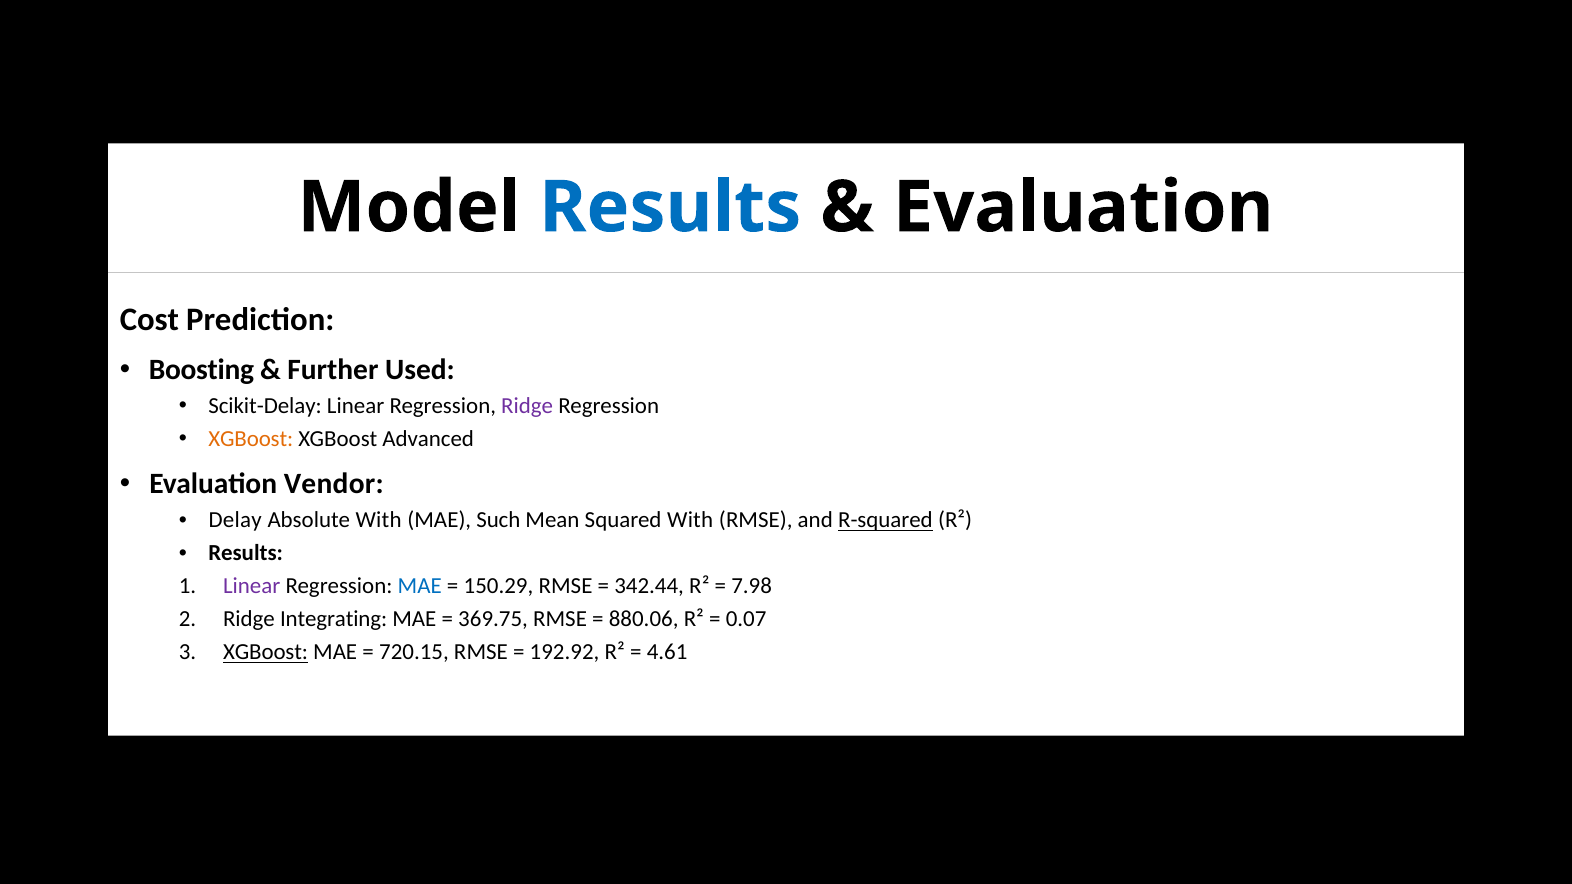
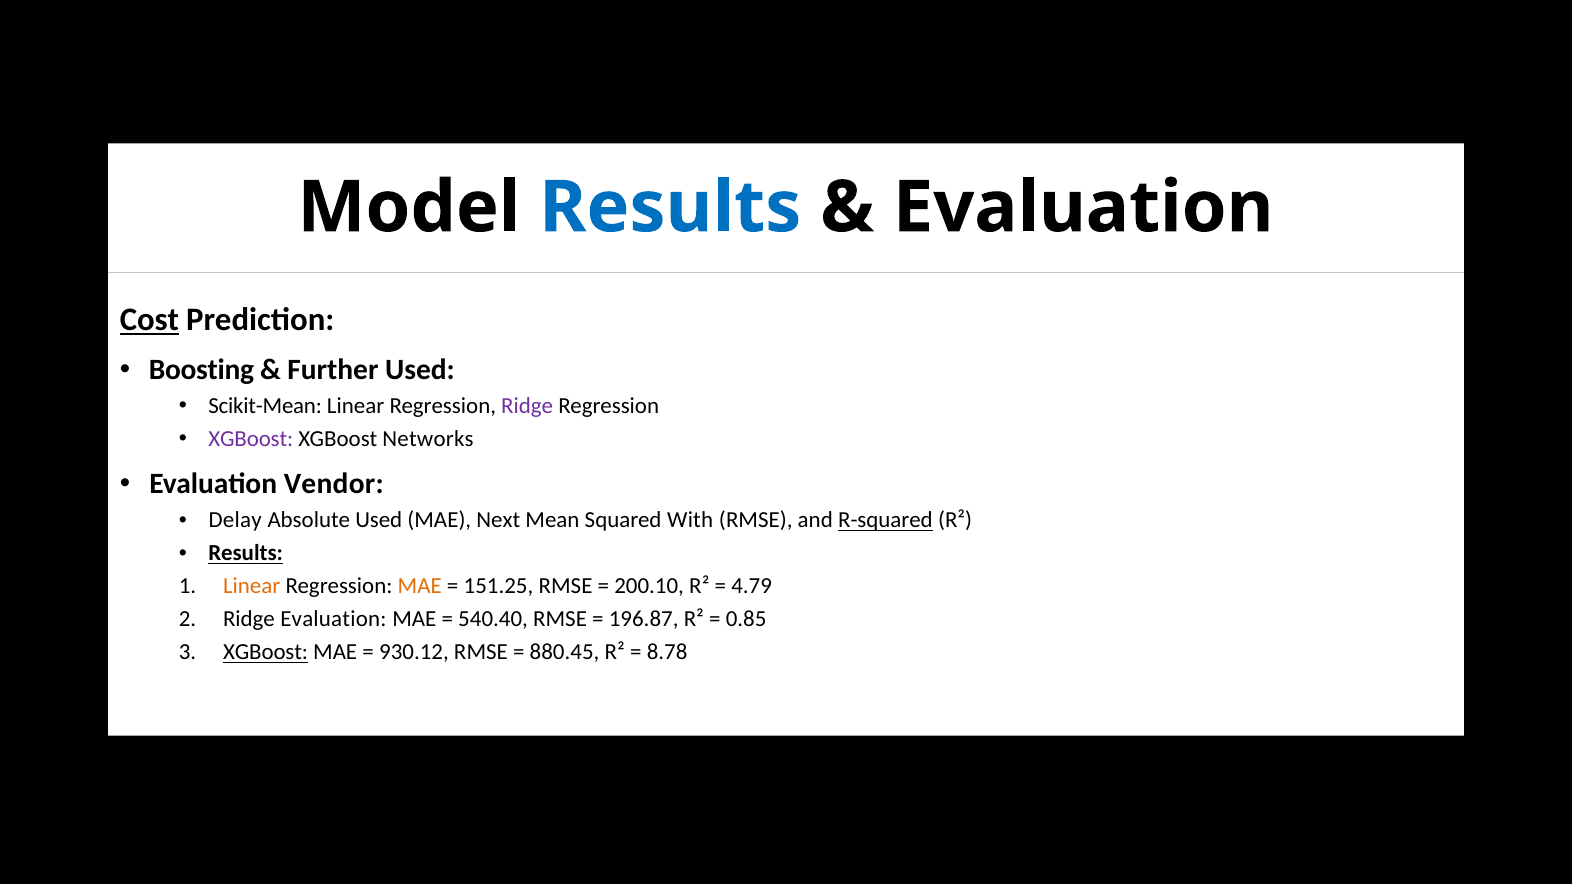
Cost underline: none -> present (149, 320)
Scikit-Delay: Scikit-Delay -> Scikit-Mean (265, 406)
XGBoost colour: orange -> purple (251, 439)
Advanced: Advanced -> Networks (428, 439)
Absolute With: With -> Used (379, 521)
Such: Such -> Next (498, 521)
Results underline: none -> present (246, 554)
Linear colour: purple -> orange (252, 587)
MAE colour: blue -> orange (420, 587)
150.29: 150.29 -> 151.25 (498, 587)
342.44: 342.44 -> 200.10 (649, 587)
7.98: 7.98 -> 4.79 (752, 587)
Ridge Integrating: Integrating -> Evaluation (333, 620)
369.75: 369.75 -> 540.40 (493, 620)
880.06: 880.06 -> 196.87 (644, 620)
0.07: 0.07 -> 0.85 (746, 620)
720.15: 720.15 -> 930.12 (414, 653)
192.92: 192.92 -> 880.45 (565, 653)
4.61: 4.61 -> 8.78 (667, 653)
